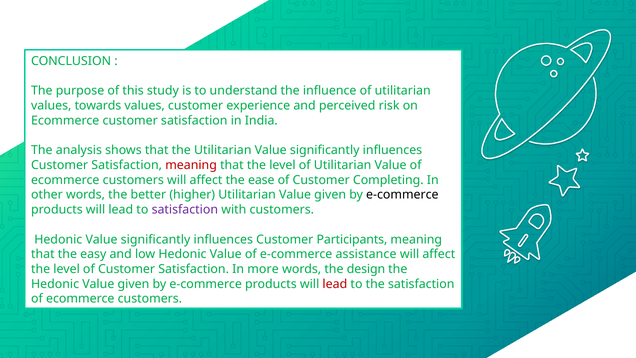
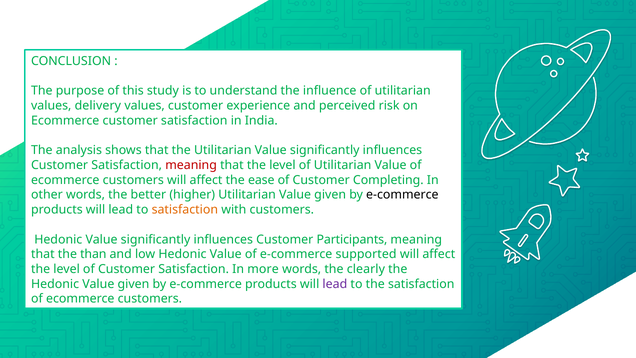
towards: towards -> delivery (98, 106)
satisfaction colour: purple -> orange (185, 210)
easy: easy -> than (93, 254)
assistance: assistance -> supported (366, 254)
design: design -> clearly (366, 269)
lead colour: red -> purple (335, 284)
